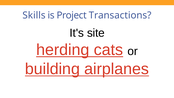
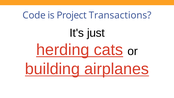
Skills: Skills -> Code (34, 15)
site: site -> just (96, 33)
